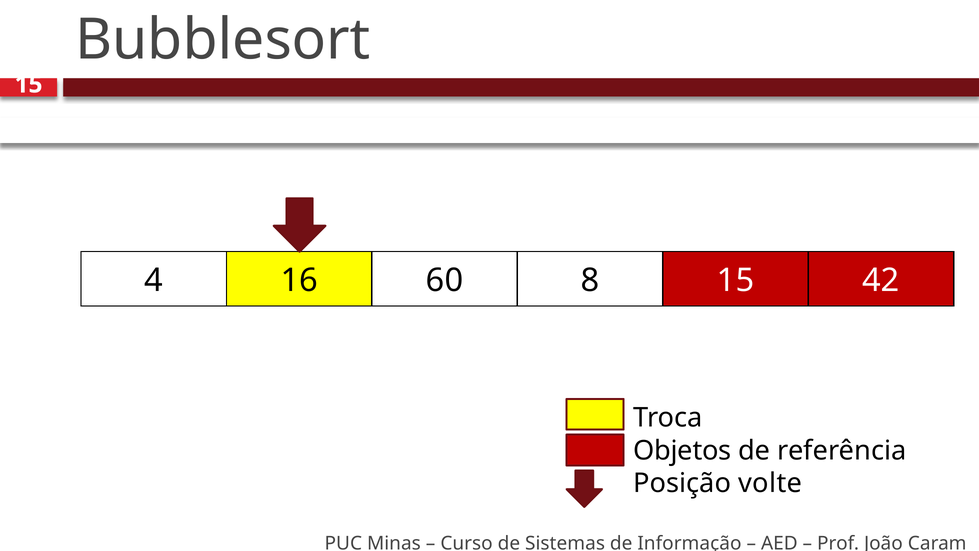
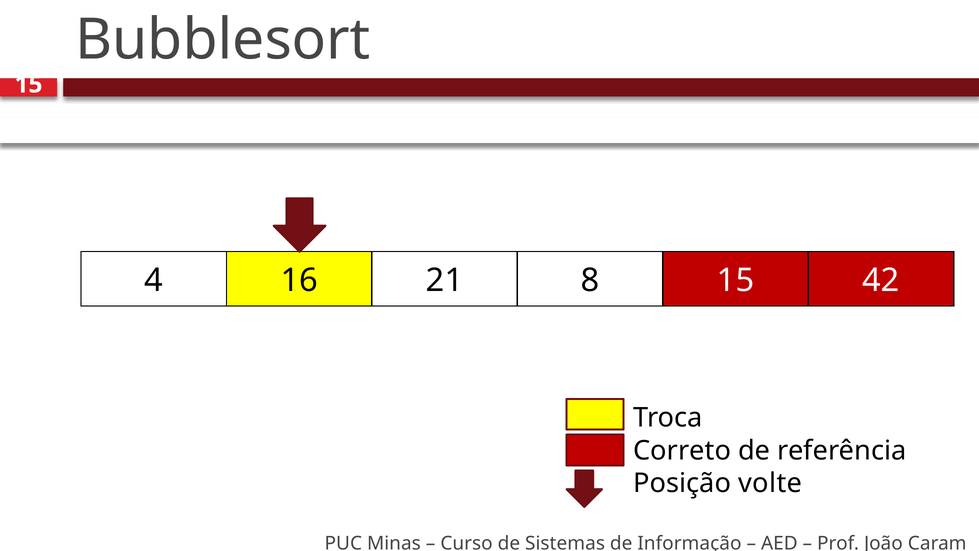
60: 60 -> 21 (445, 281)
Objetos: Objetos -> Correto (682, 450)
